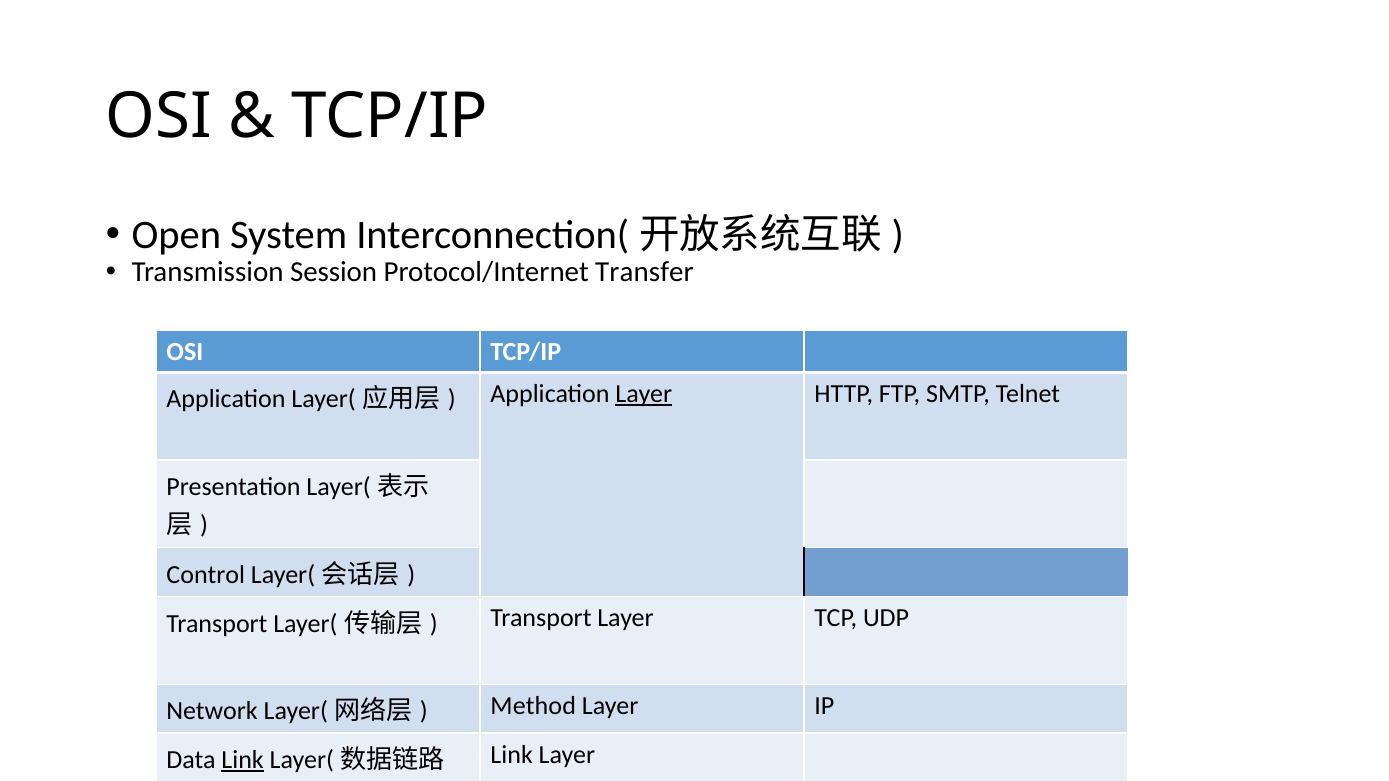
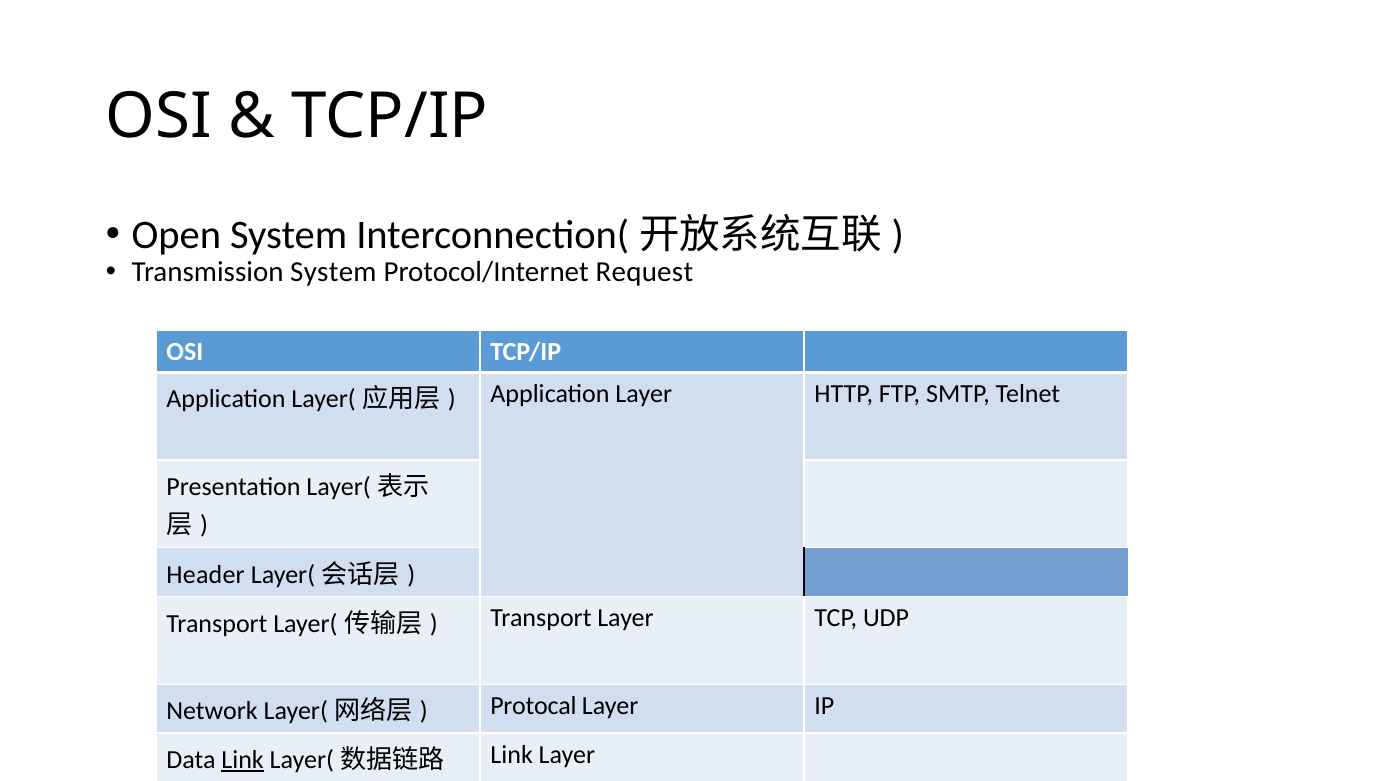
Transmission Session: Session -> System (333, 272)
Transfer: Transfer -> Request (644, 272)
Layer underline: present -> none (644, 394)
Control: Control -> Header (206, 575)
Method: Method -> Protocal (533, 706)
